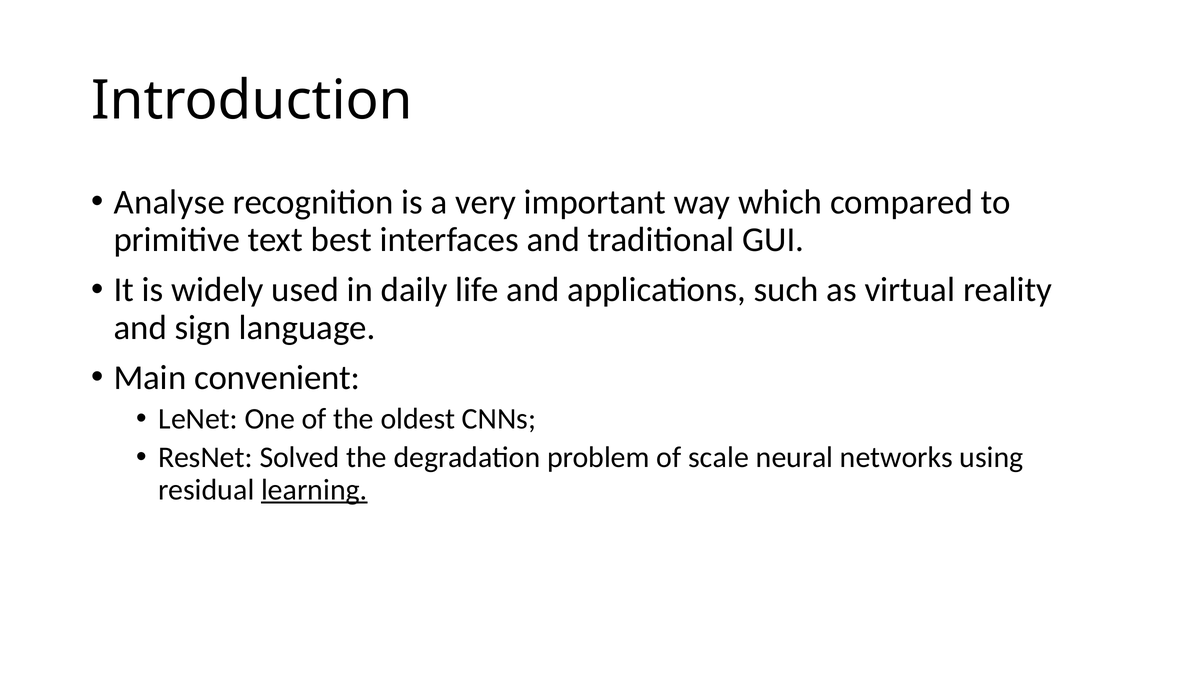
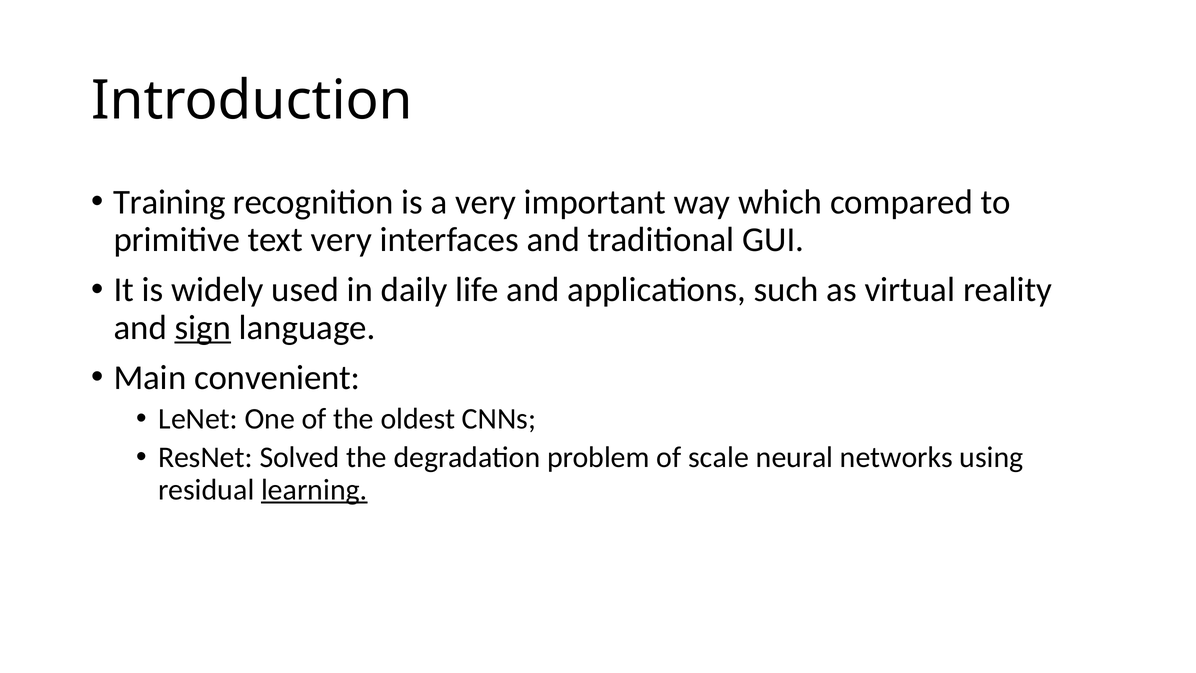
Analyse: Analyse -> Training (170, 202)
text best: best -> very (341, 240)
sign underline: none -> present (203, 327)
